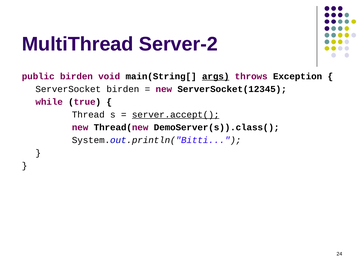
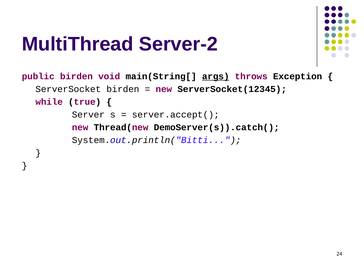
Thread: Thread -> Server (88, 115)
server.accept( underline: present -> none (176, 115)
DemoServer(s)).class(: DemoServer(s)).class( -> DemoServer(s)).catch( (217, 127)
